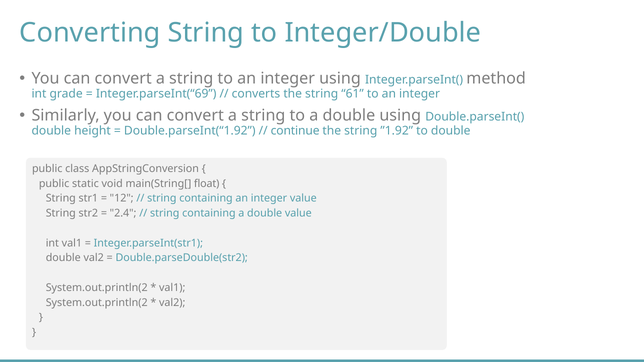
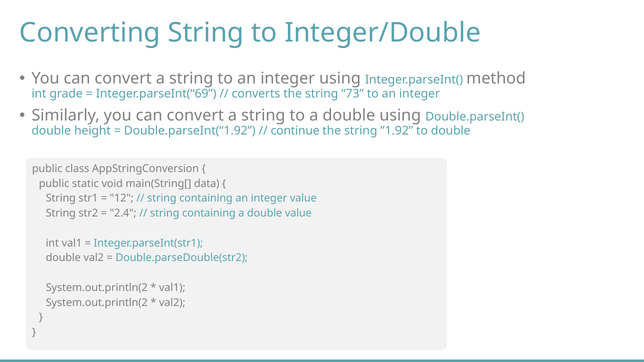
61: 61 -> 73 (353, 94)
float: float -> data (207, 184)
